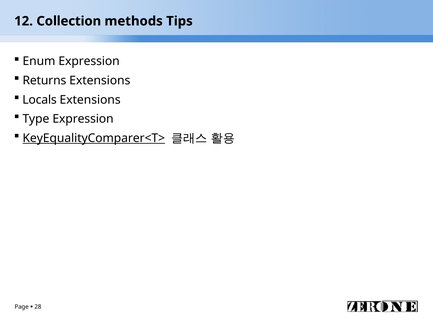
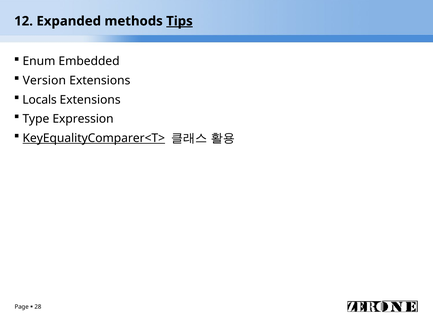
Collection: Collection -> Expanded (69, 21)
Tips underline: none -> present (179, 21)
Enum Expression: Expression -> Embedded (89, 62)
Returns: Returns -> Version (44, 81)
